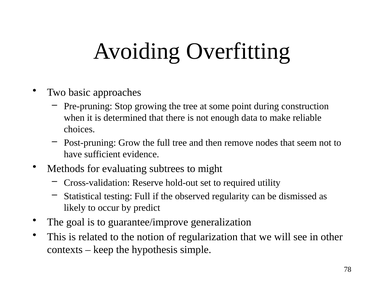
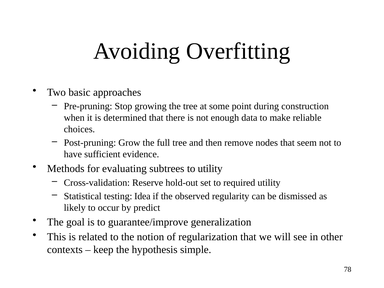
to might: might -> utility (210, 169)
testing Full: Full -> Idea (142, 196)
